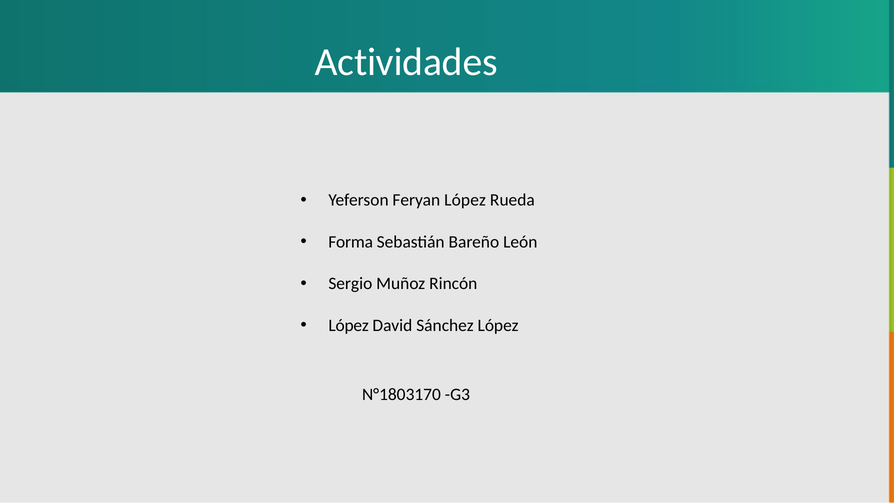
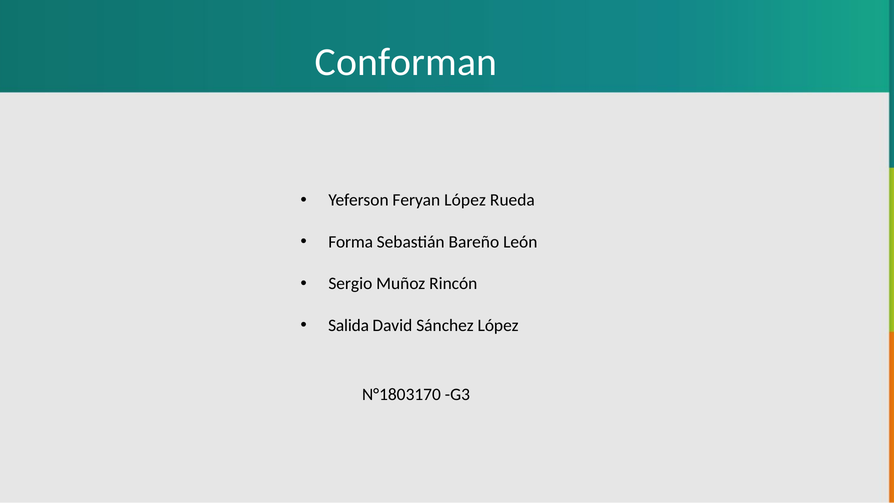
Actividades: Actividades -> Conforman (406, 62)
López: López -> Salida (349, 325)
